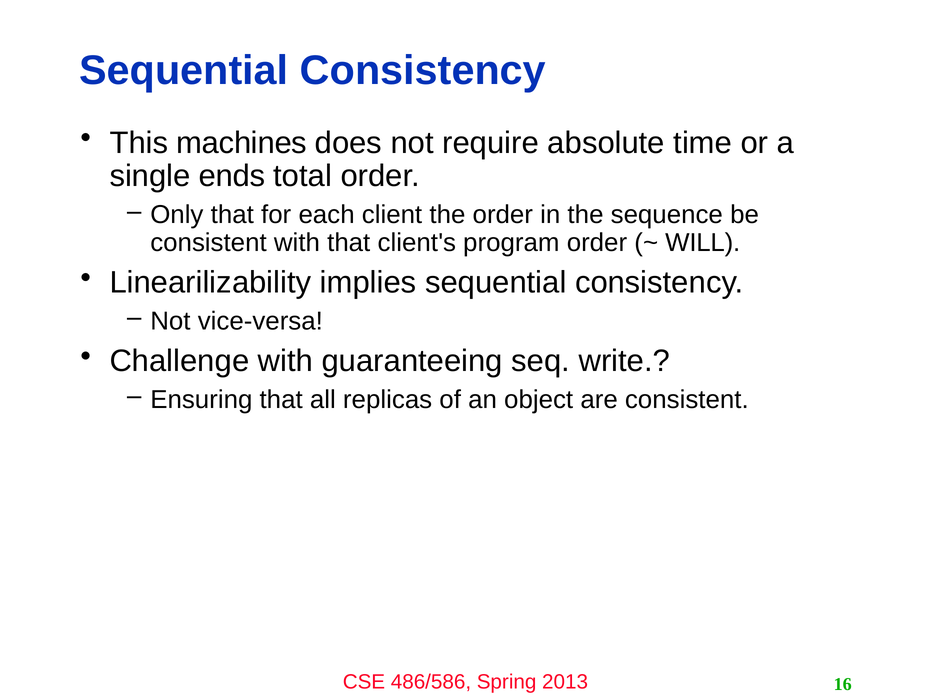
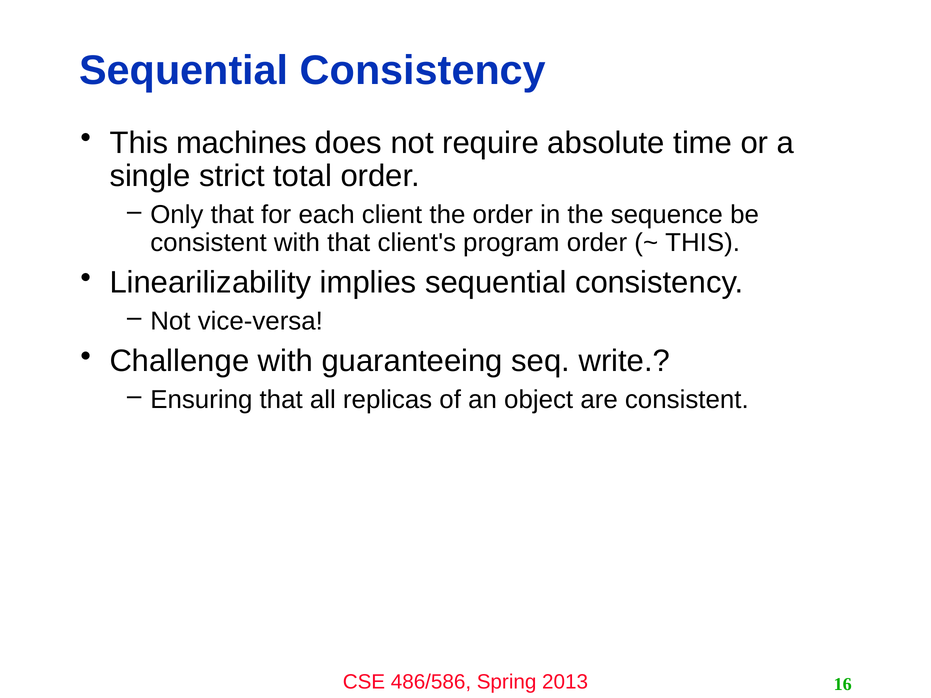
ends: ends -> strict (232, 176)
WILL: WILL -> THIS (703, 243)
